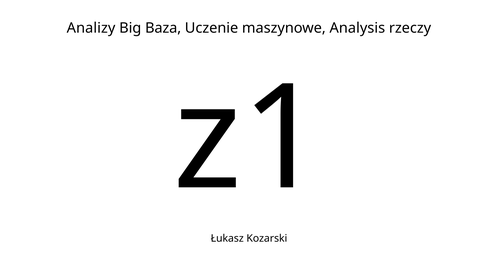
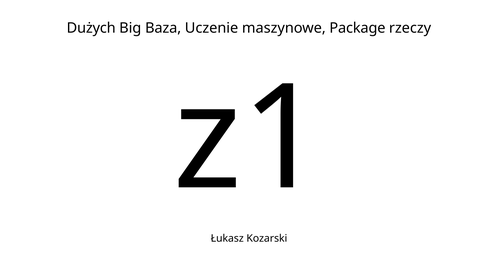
Analizy: Analizy -> Dużych (91, 28)
Analysis: Analysis -> Package (357, 28)
